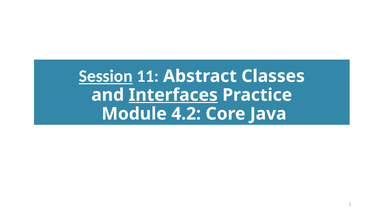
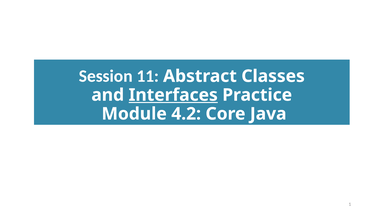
Session underline: present -> none (106, 76)
